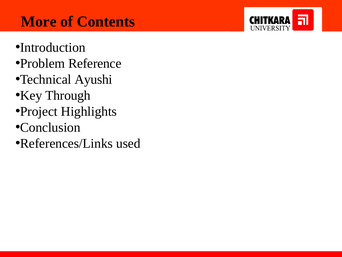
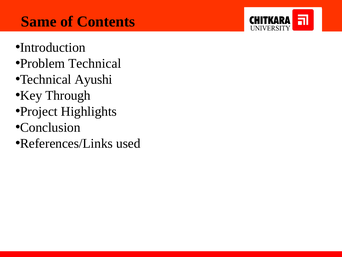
More: More -> Same (39, 22)
Problem Reference: Reference -> Technical (95, 63)
